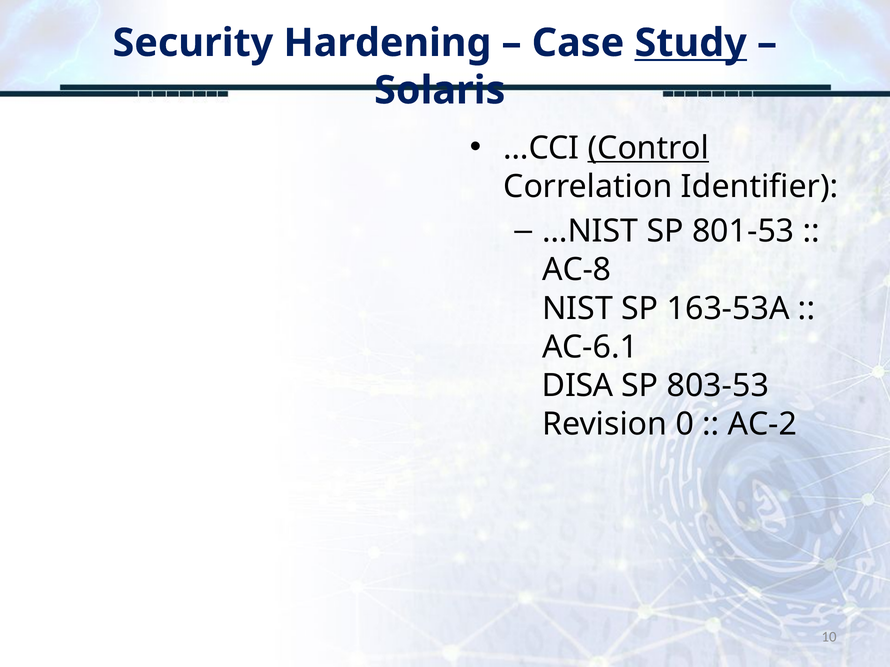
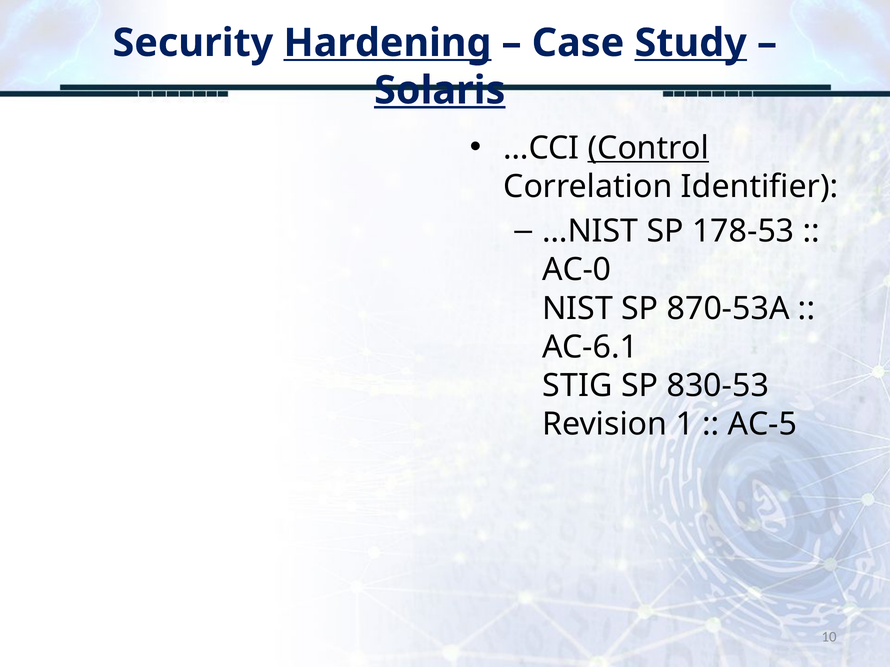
Hardening underline: none -> present (387, 43)
Solaris underline: none -> present (440, 90)
801-53: 801-53 -> 178-53 (743, 232)
AC-8: AC-8 -> AC-0 (577, 270)
163-53A: 163-53A -> 870-53A (728, 309)
DISA: DISA -> STIG (577, 386)
803-53: 803-53 -> 830-53 (718, 386)
0: 0 -> 1 (685, 424)
AC-2: AC-2 -> AC-5 (763, 424)
